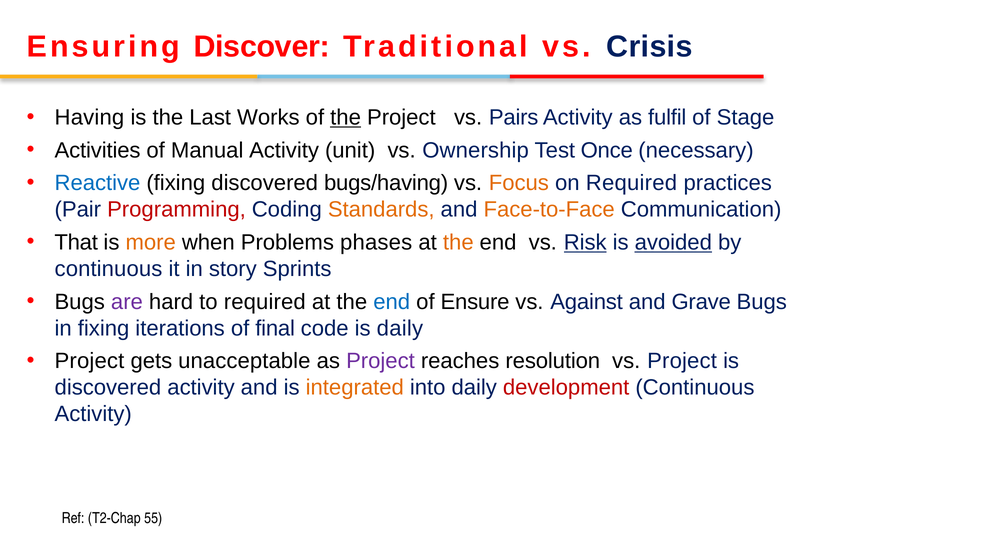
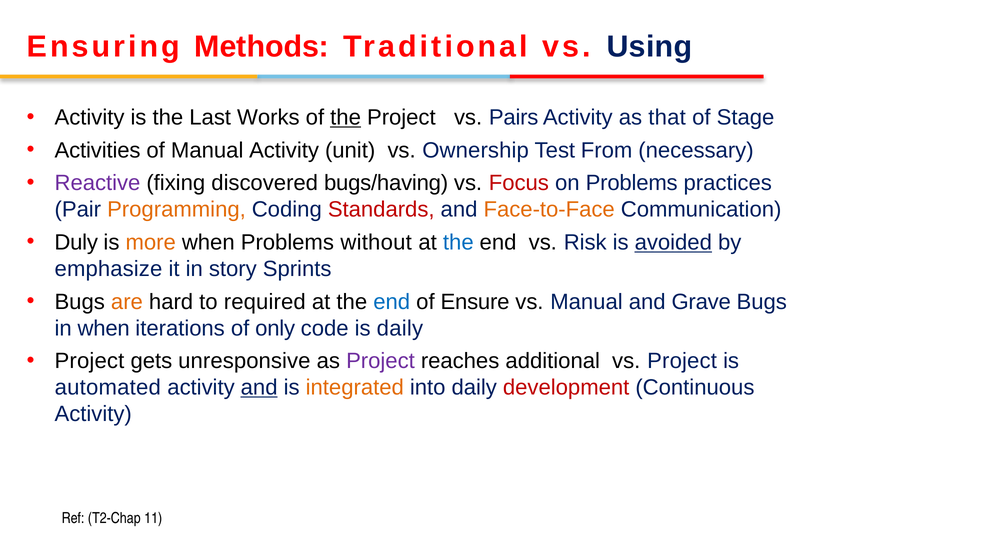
Discover: Discover -> Methods (262, 47)
Crisis: Crisis -> Using (649, 47)
Having: Having -> Activity (90, 118)
fulfil: fulfil -> that (667, 118)
Once: Once -> From (607, 150)
Reactive colour: blue -> purple (97, 183)
Focus colour: orange -> red (519, 183)
on Required: Required -> Problems (632, 183)
Programming colour: red -> orange (176, 210)
Standards colour: orange -> red (381, 210)
That: That -> Duly (76, 243)
phases: phases -> without (376, 243)
the colour: orange -> blue (458, 243)
Risk underline: present -> none (585, 243)
continuous: continuous -> emphasize (108, 269)
are colour: purple -> orange (127, 302)
vs Against: Against -> Manual (586, 302)
in fixing: fixing -> when (104, 328)
final: final -> only (275, 328)
unacceptable: unacceptable -> unresponsive (244, 361)
resolution: resolution -> additional (553, 361)
discovered: discovered -> automated (108, 388)
and underline: none -> present (259, 388)
55: 55 -> 11 (153, 519)
